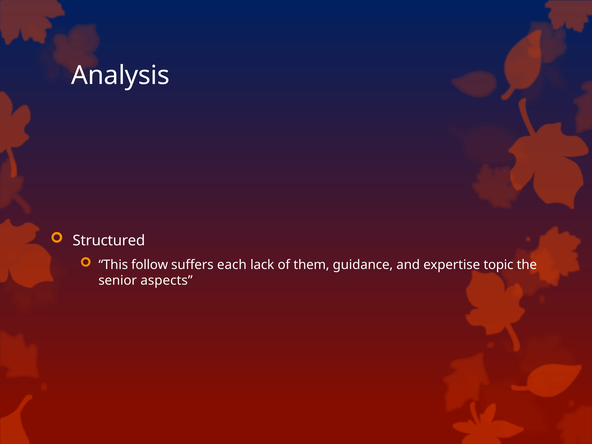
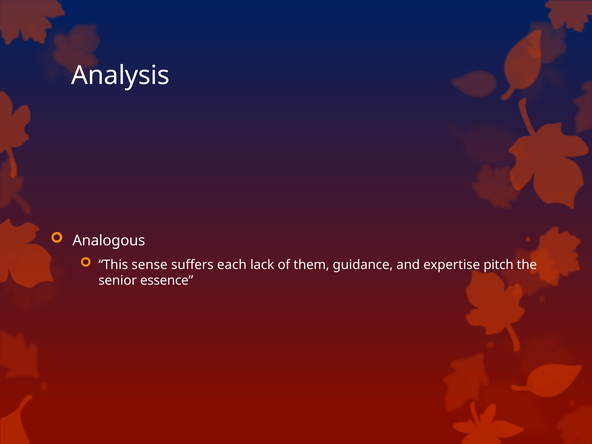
Structured: Structured -> Analogous (109, 240)
follow: follow -> sense (149, 265)
topic: topic -> pitch (498, 265)
aspects: aspects -> essence (167, 280)
